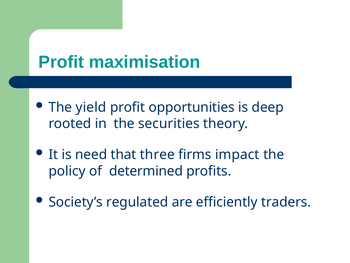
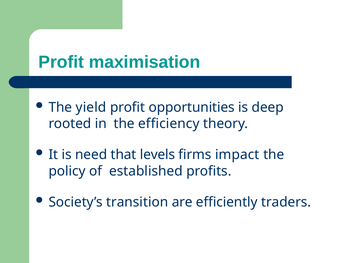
securities: securities -> efficiency (169, 124)
three: three -> levels (157, 154)
determined: determined -> established (146, 171)
regulated: regulated -> transition (137, 202)
